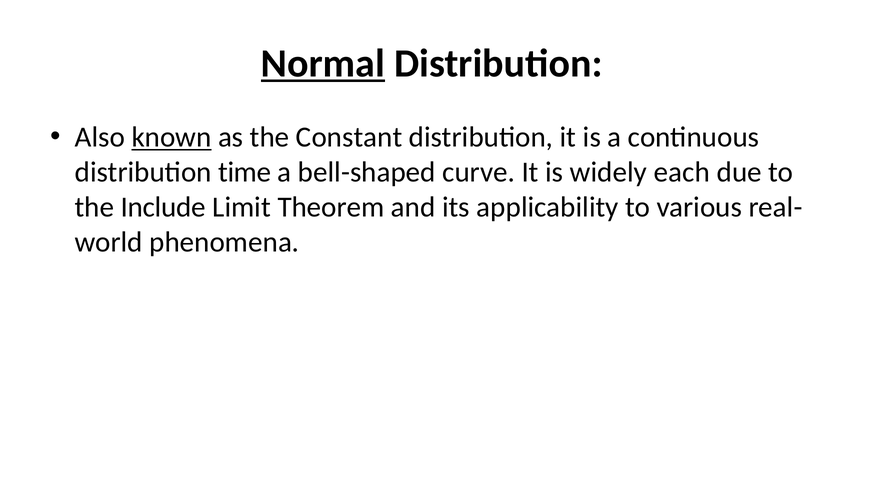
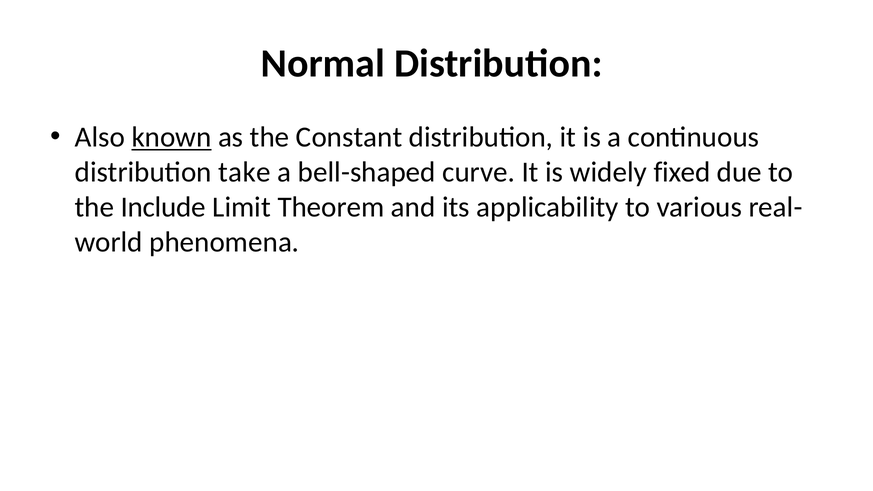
Normal underline: present -> none (323, 63)
time: time -> take (244, 172)
each: each -> fixed (682, 172)
